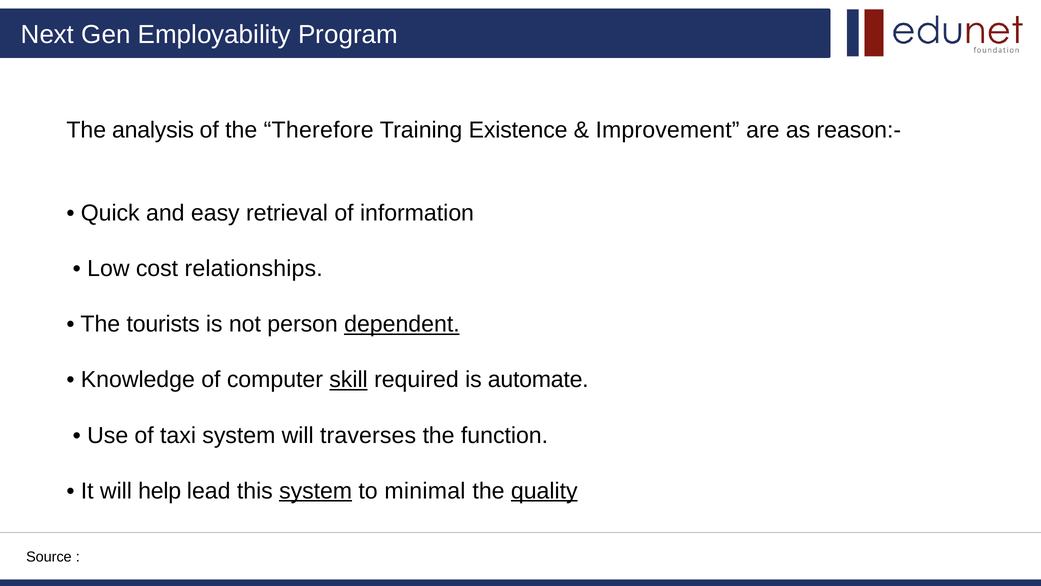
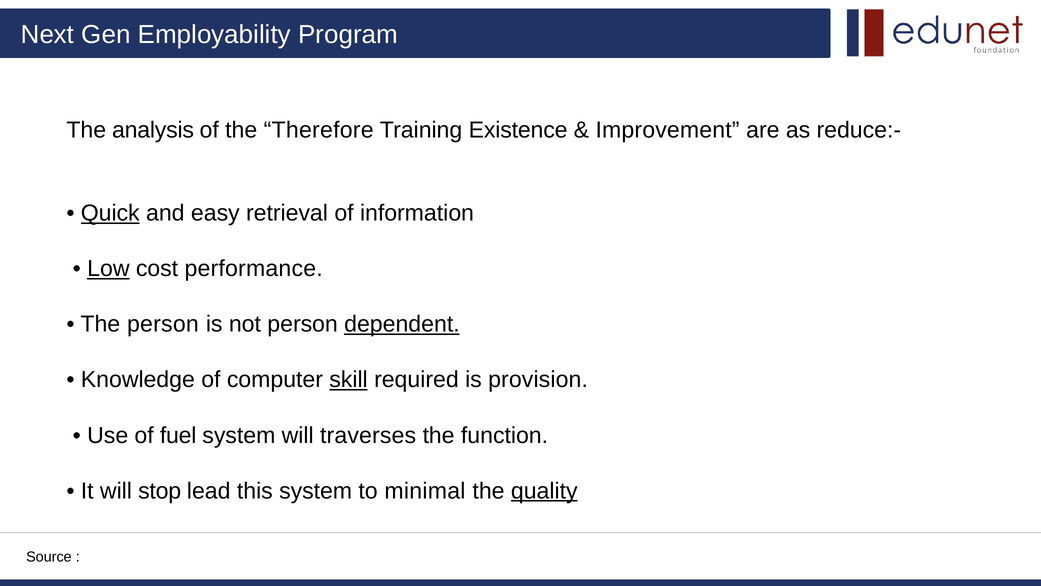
reason:-: reason:- -> reduce:- (859, 130)
Quick underline: none -> present (110, 213)
Low underline: none -> present (108, 269)
relationships: relationships -> performance (254, 269)
The tourists: tourists -> person (163, 324)
automate: automate -> provision (538, 380)
taxi: taxi -> fuel (178, 435)
help: help -> stop (160, 491)
system underline: present -> none (316, 491)
